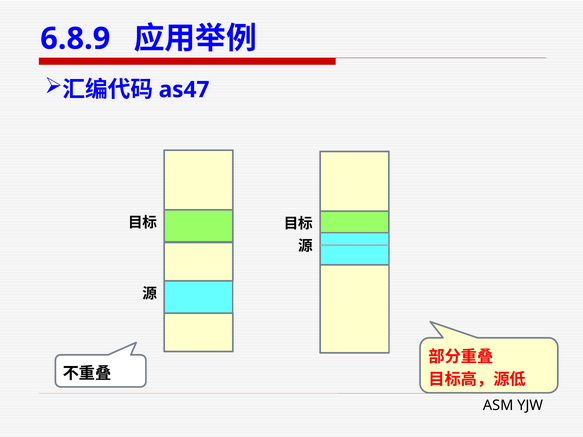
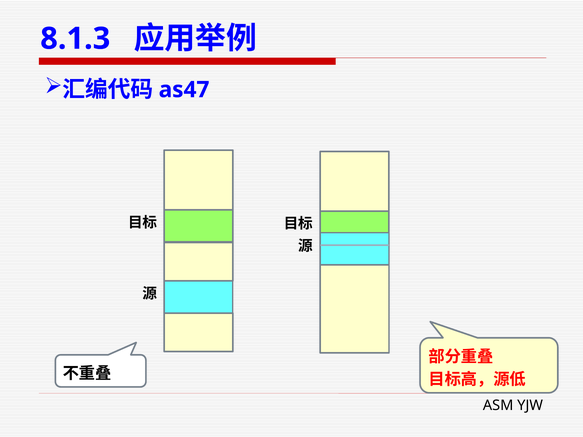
6.8.9: 6.8.9 -> 8.1.3 (75, 39)
